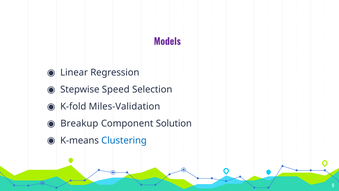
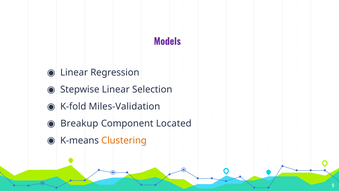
Stepwise Speed: Speed -> Linear (116, 89)
Solution: Solution -> Located (174, 123)
Clustering colour: blue -> orange (124, 140)
